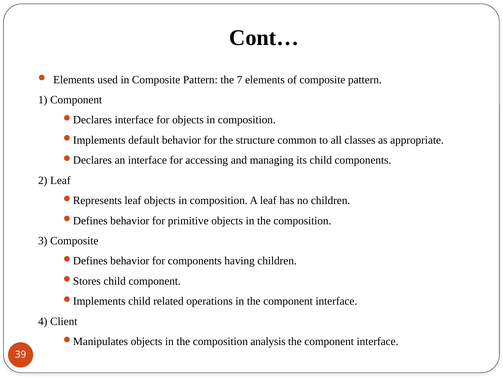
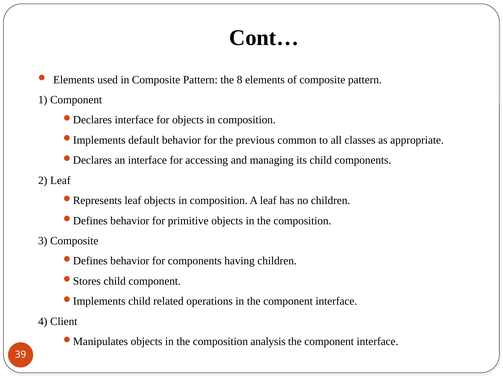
7: 7 -> 8 (240, 80)
structure: structure -> previous (255, 140)
